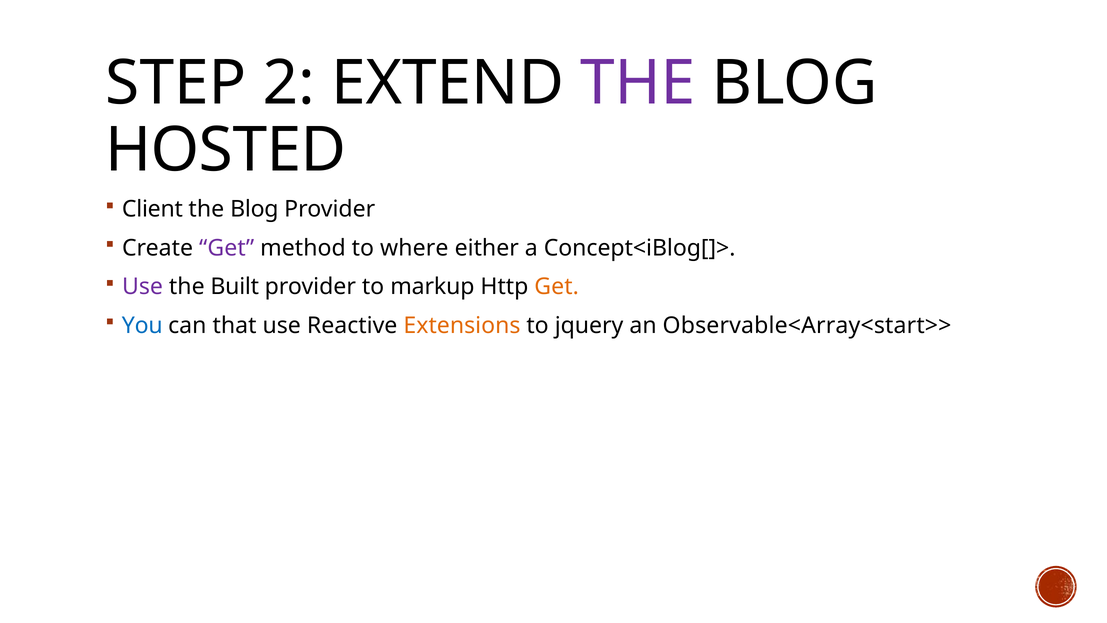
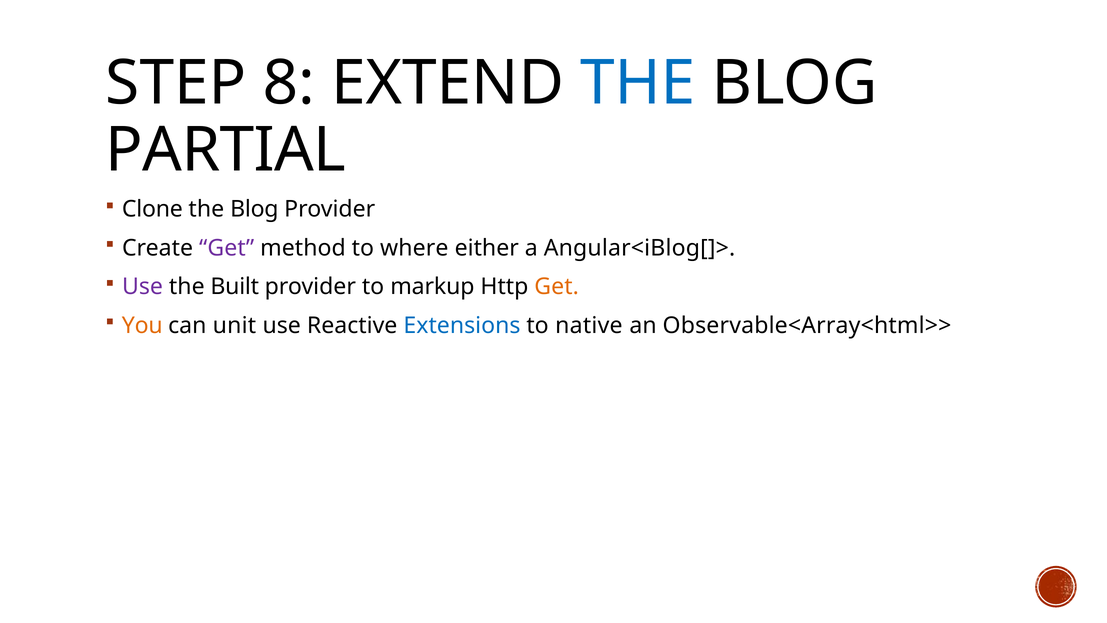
2: 2 -> 8 (289, 83)
THE colour: purple -> blue (638, 83)
HOSTED: HOSTED -> PARTIAL (226, 150)
Client: Client -> Clone (152, 209)
Concept<iBlog[]>: Concept<iBlog[]> -> Angular<iBlog[]> (639, 248)
You colour: blue -> orange (142, 325)
that: that -> unit (234, 325)
Extensions colour: orange -> blue (462, 325)
jquery: jquery -> native (589, 325)
Observable<Array<start>>: Observable<Array<start>> -> Observable<Array<html>> (807, 325)
